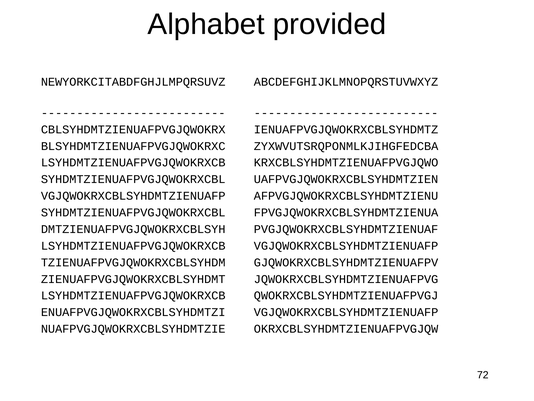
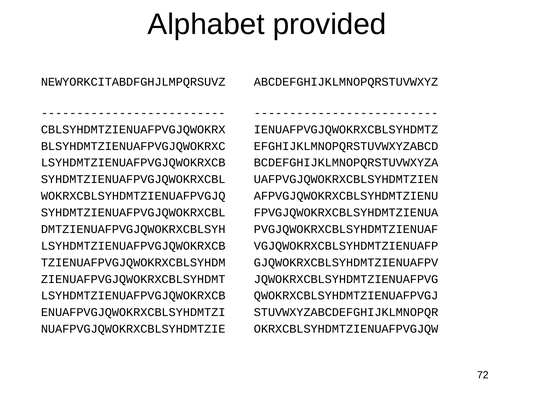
ZYXWVUTSRQPONMLKJIHGFEDCBA: ZYXWVUTSRQPONMLKJIHGFEDCBA -> EFGHIJKLMNOPQRSTUVWXYZABCD (346, 146)
KRXCBLSYHDMTZIENUAFPVGJQWO: KRXCBLSYHDMTZIENUAFPVGJQWO -> BCDEFGHIJKLMNOPQRSTUVWXYZA (346, 163)
VGJQWOKRXCBLSYHDMTZIENUAFP: VGJQWOKRXCBLSYHDMTZIENUAFP -> WOKRXCBLSYHDMTZIENUAFPVGJQ (133, 196)
ENUAFPVGJQWOKRXCBLSYHDMTZI VGJQWOKRXCBLSYHDMTZIENUAFP: VGJQWOKRXCBLSYHDMTZIENUAFP -> STUVWXYZABCDEFGHIJKLMNOPQR (346, 312)
